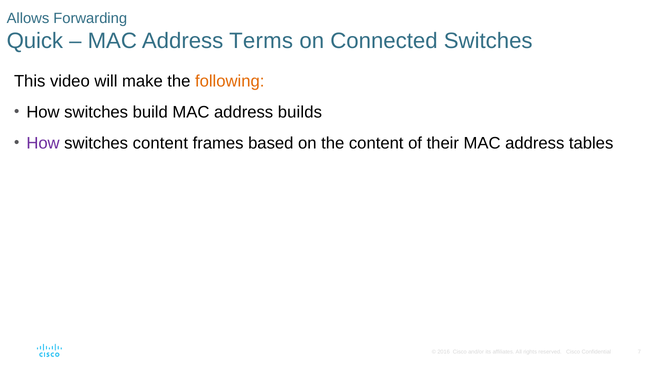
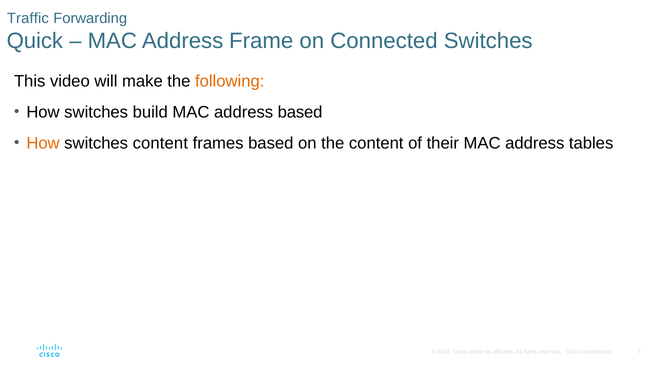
Allows: Allows -> Traffic (28, 18)
Terms: Terms -> Frame (261, 41)
address builds: builds -> based (300, 112)
How colour: purple -> orange (43, 143)
